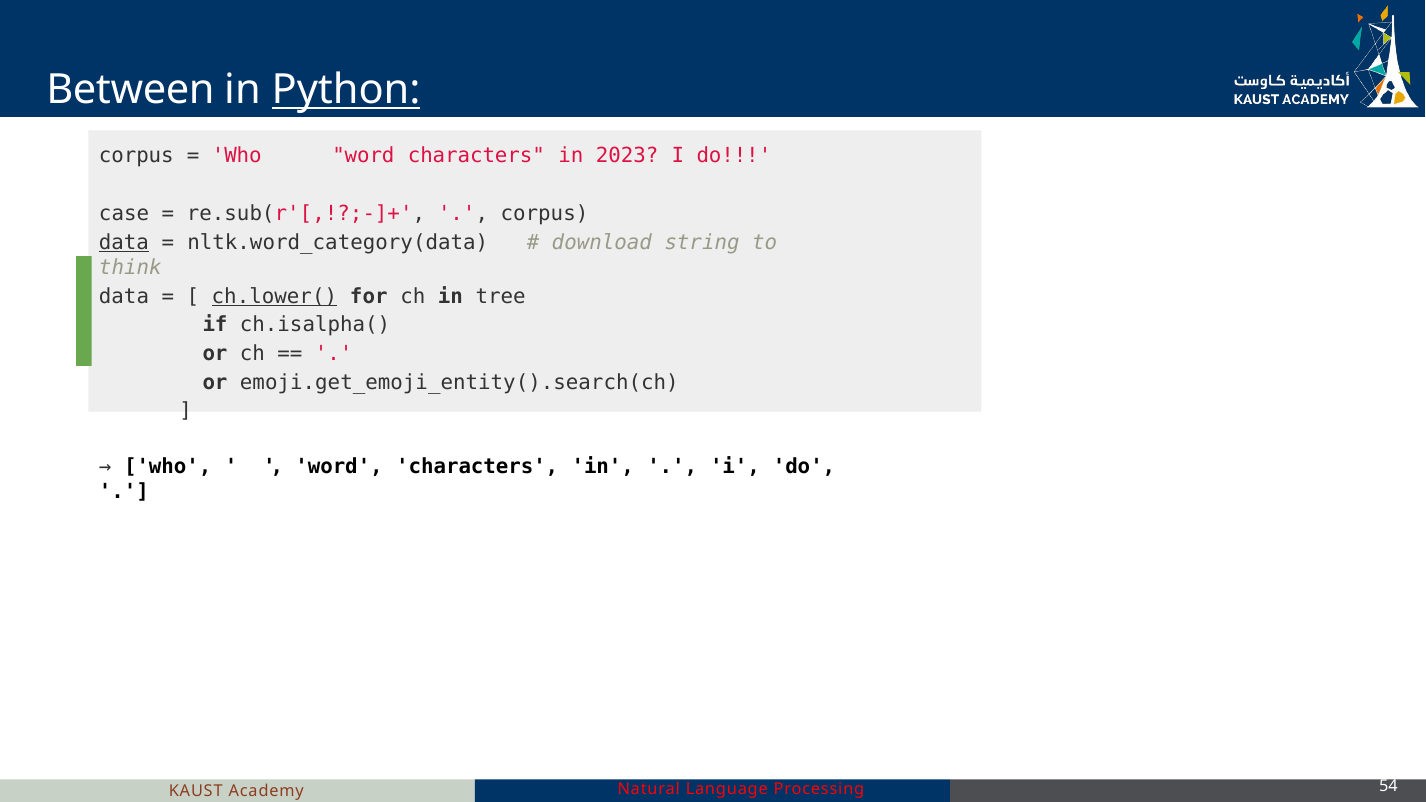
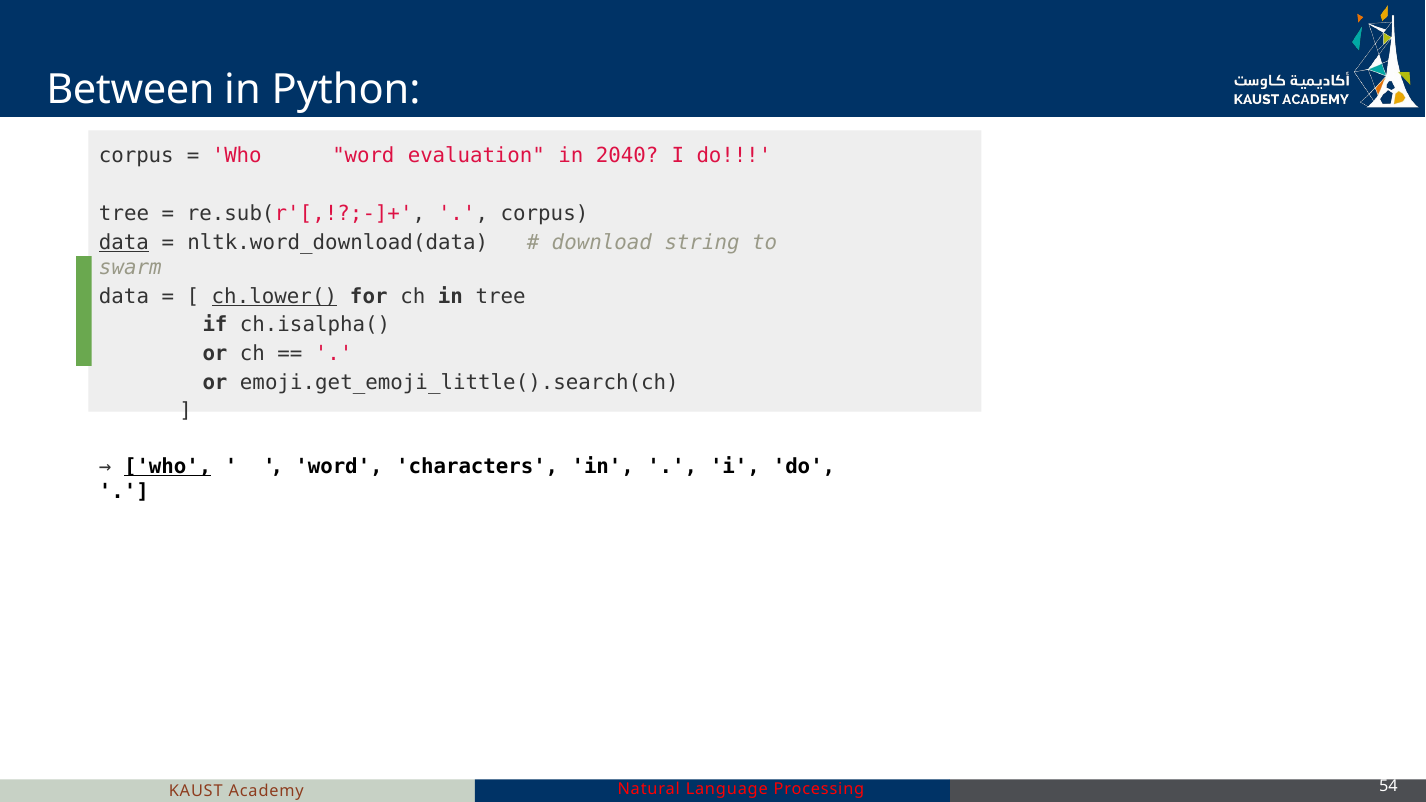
Python underline: present -> none (346, 90)
characters: characters -> evaluation (476, 156)
2023: 2023 -> 2040 (627, 156)
case: case -> tree (124, 214)
nltk.word_category(data: nltk.word_category(data -> nltk.word_download(data (338, 243)
think: think -> swarm (130, 268)
emoji.get_emoji_entity().search(ch: emoji.get_emoji_entity().search(ch -> emoji.get_emoji_little().search(ch (459, 382)
who underline: none -> present (168, 467)
